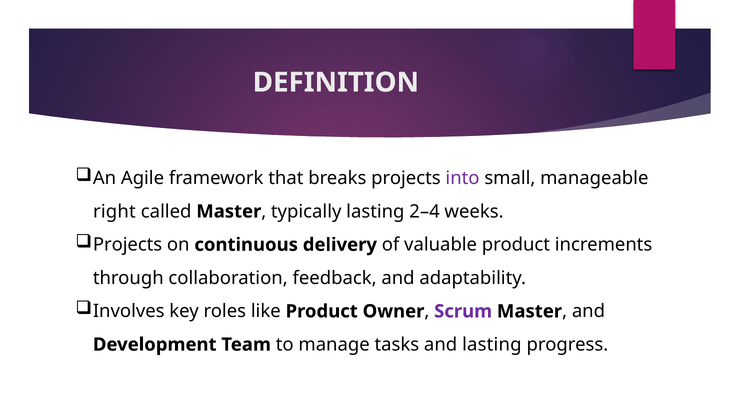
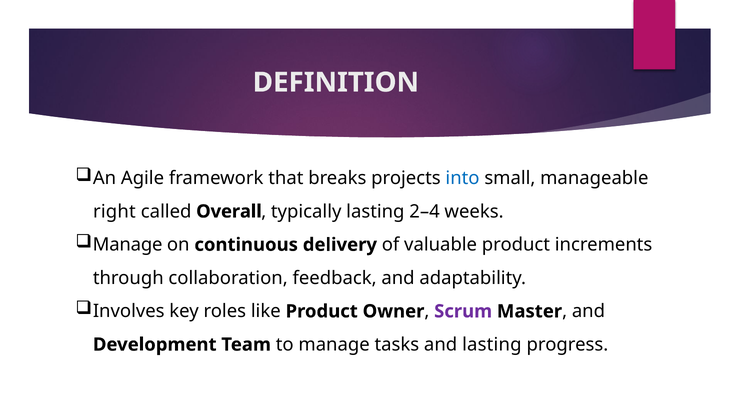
into colour: purple -> blue (463, 178)
called Master: Master -> Overall (229, 212)
Projects: Projects -> Manage (128, 245)
